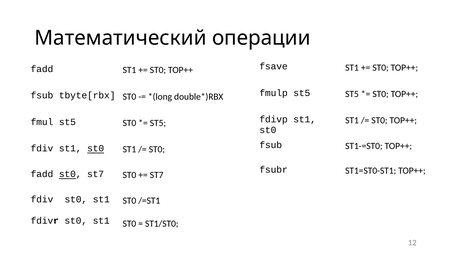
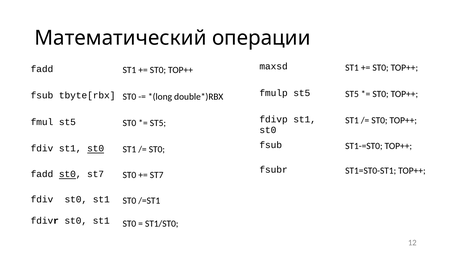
fsave: fsave -> maxsd (274, 66)
